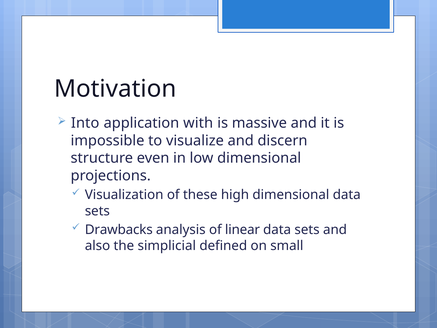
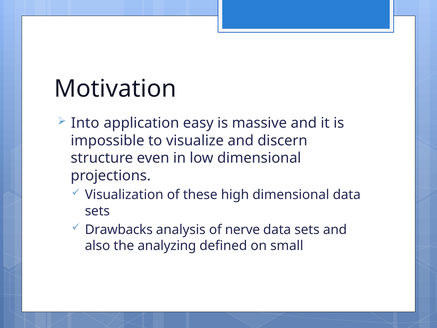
with: with -> easy (198, 123)
linear: linear -> nerve (242, 229)
simplicial: simplicial -> analyzing (167, 245)
